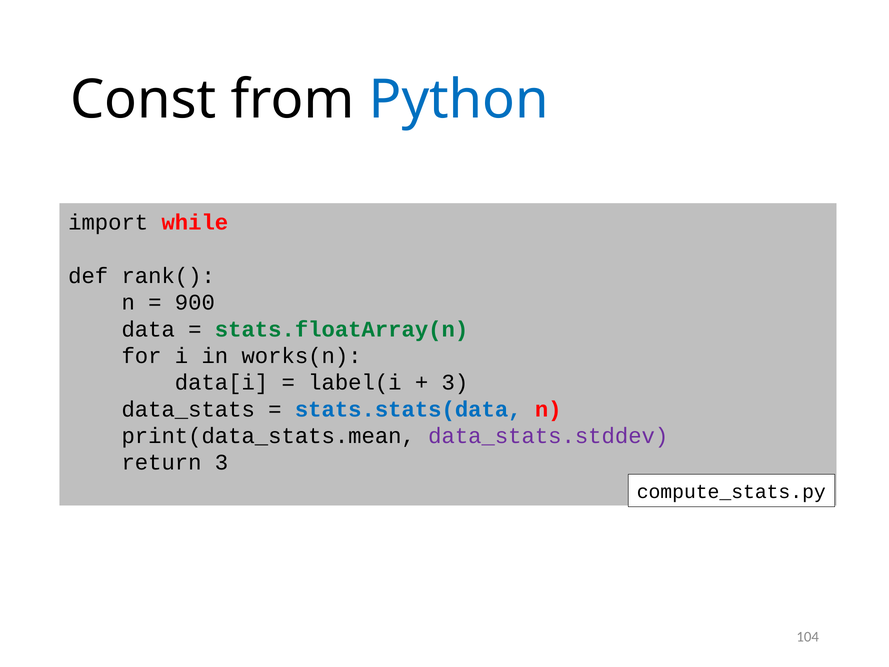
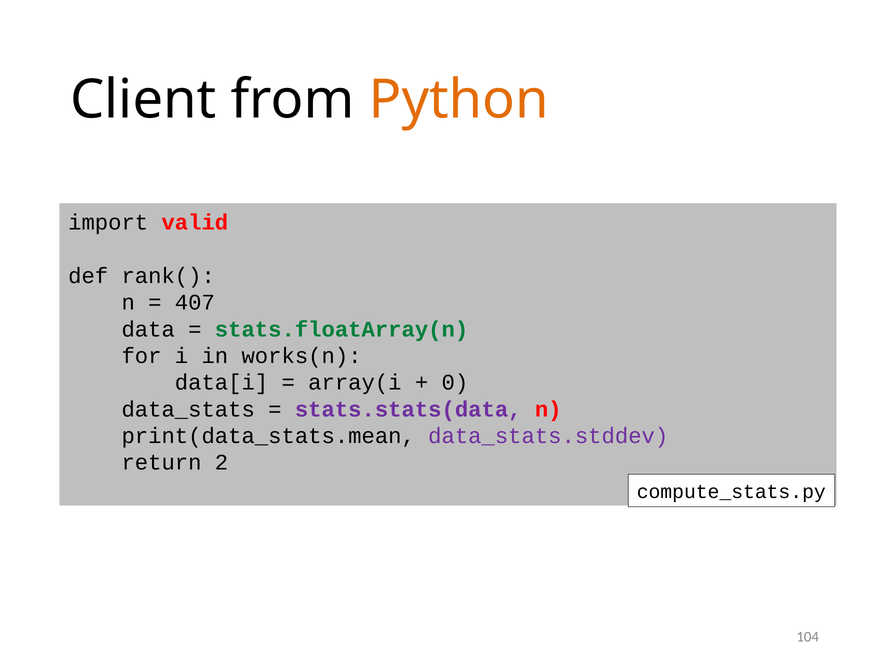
Const: Const -> Client (143, 100)
Python colour: blue -> orange (459, 100)
while: while -> valid (195, 222)
900: 900 -> 407 (195, 302)
label(i: label(i -> array(i (355, 382)
3: 3 -> 0 (455, 382)
stats.stats(data colour: blue -> purple (408, 409)
return 3: 3 -> 2 (222, 462)
